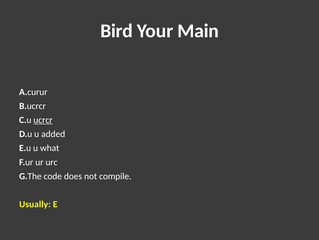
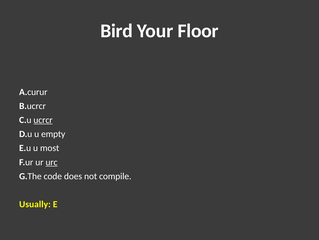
Main: Main -> Floor (198, 31)
added: added -> empty (53, 134)
what: what -> most (50, 148)
urc underline: none -> present (52, 162)
